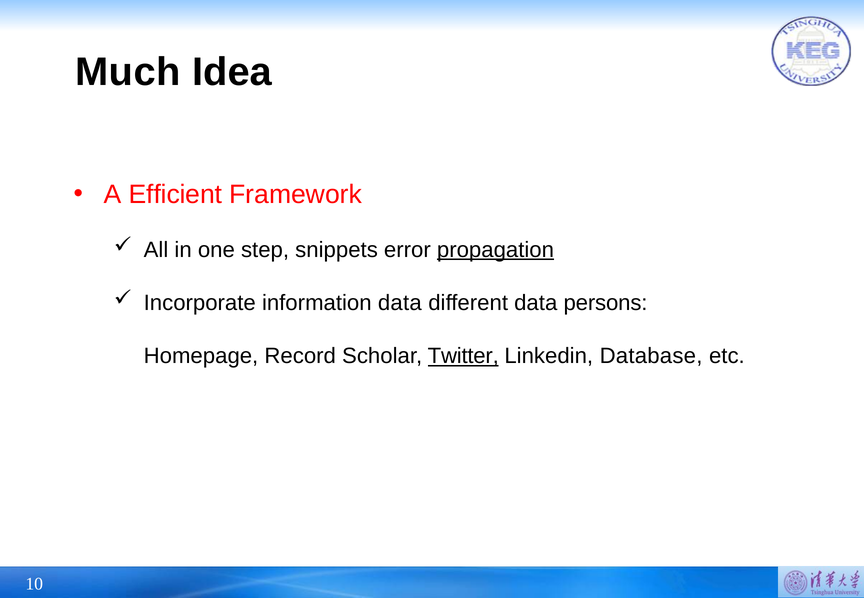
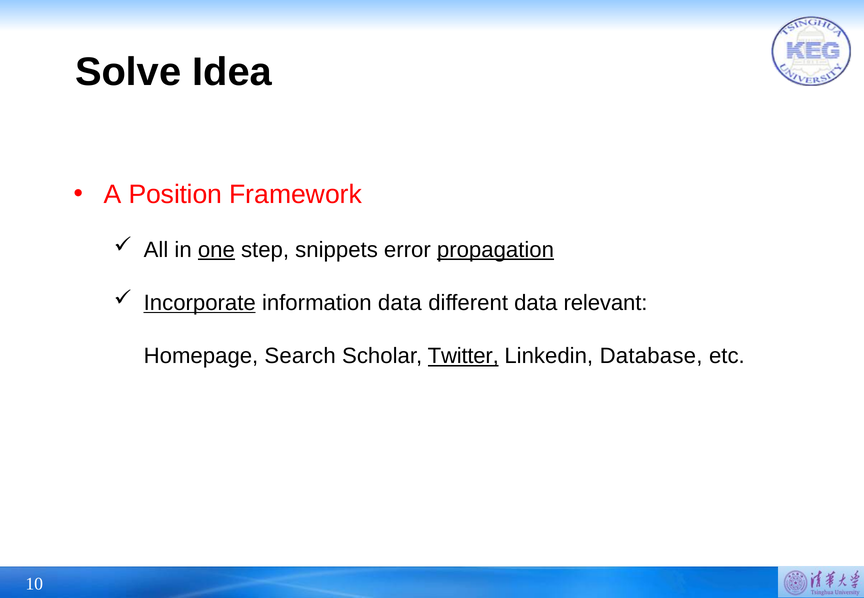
Much: Much -> Solve (128, 72)
Efficient: Efficient -> Position (175, 194)
one underline: none -> present (216, 250)
Incorporate underline: none -> present (200, 303)
persons: persons -> relevant (605, 303)
Record: Record -> Search (300, 356)
